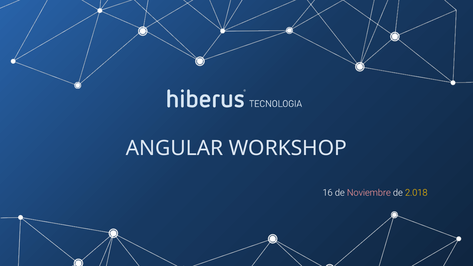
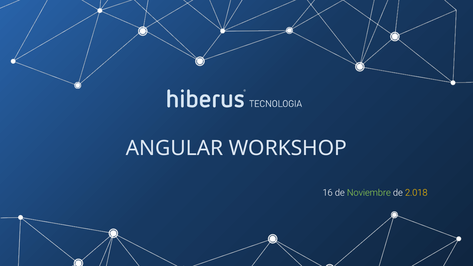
Noviembre colour: pink -> light green (369, 193)
